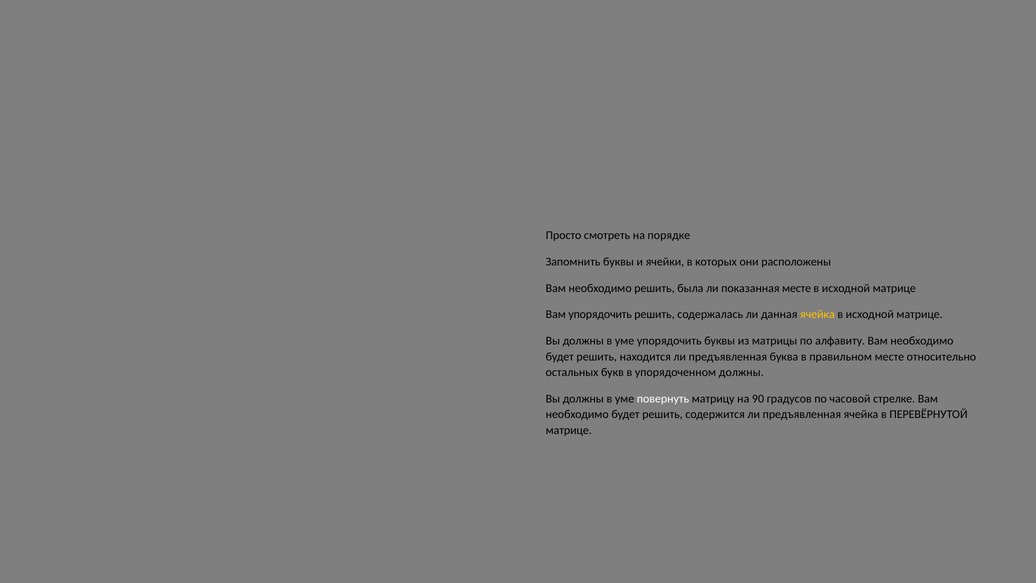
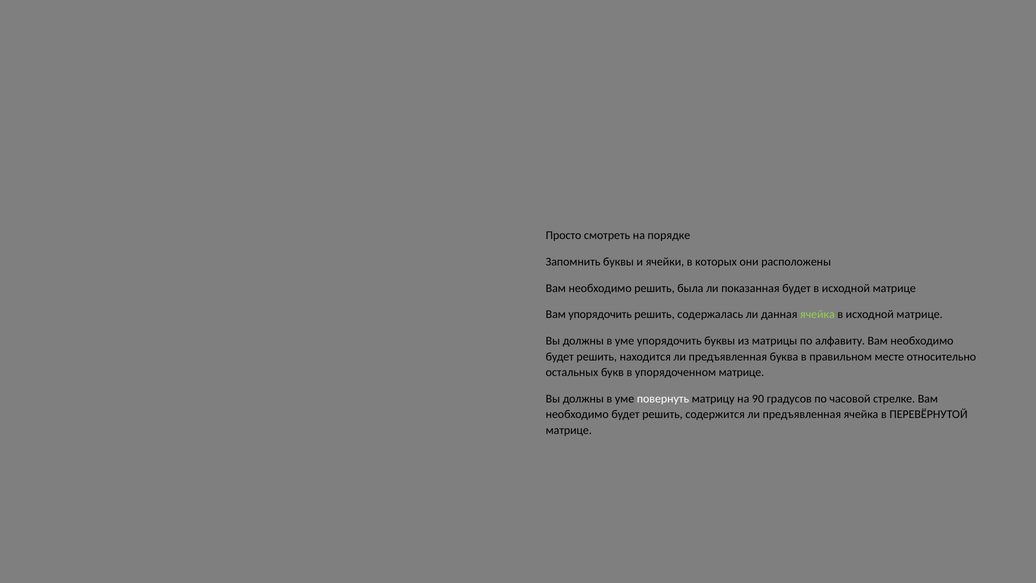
показанная месте: месте -> будет (797, 288)
ячейка colour: yellow -> light green (817, 314)
упорядоченном должны: должны -> матрице (741, 372)
